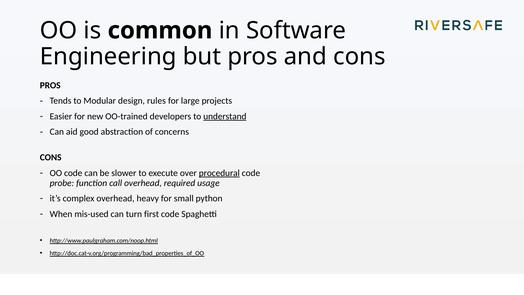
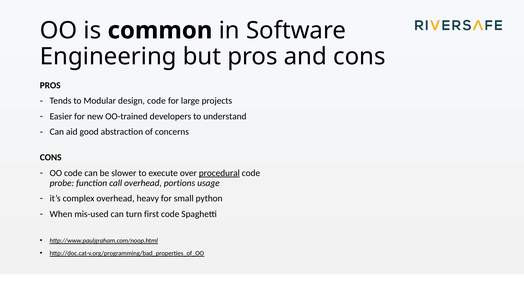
design rules: rules -> code (156, 101)
understand underline: present -> none (225, 116)
required: required -> portions (179, 183)
